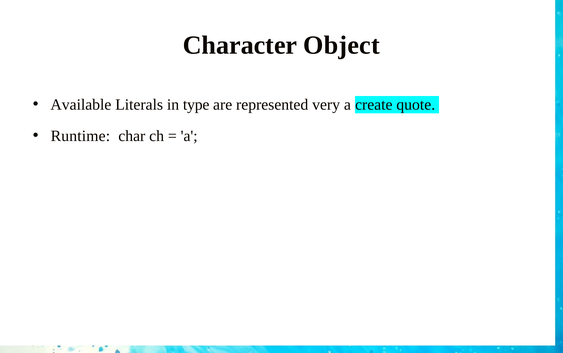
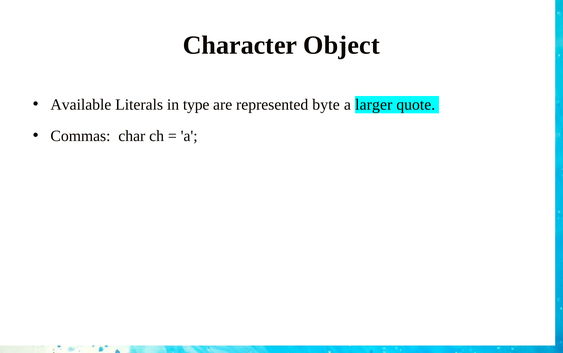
very: very -> byte (326, 105)
create: create -> larger (374, 105)
Runtime: Runtime -> Commas (80, 136)
